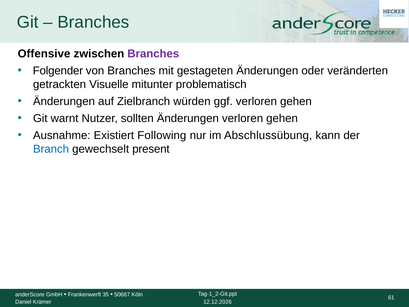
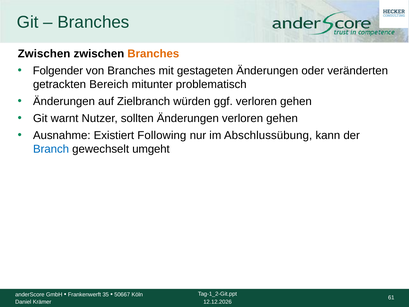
Offensive: Offensive -> Zwischen (44, 54)
Branches colour: purple -> orange (153, 54)
Visuelle: Visuelle -> Bereich (109, 84)
present: present -> umgeht (151, 149)
